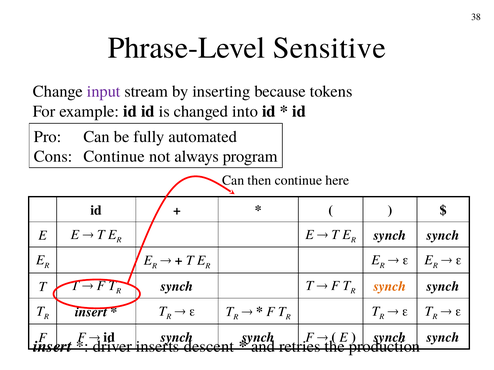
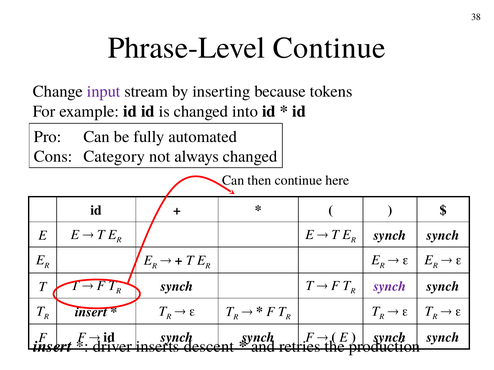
Phrase-Level Sensitive: Sensitive -> Continue (329, 48)
Cons Continue: Continue -> Category (114, 157)
always program: program -> changed (250, 157)
synch colour: orange -> purple (390, 287)
